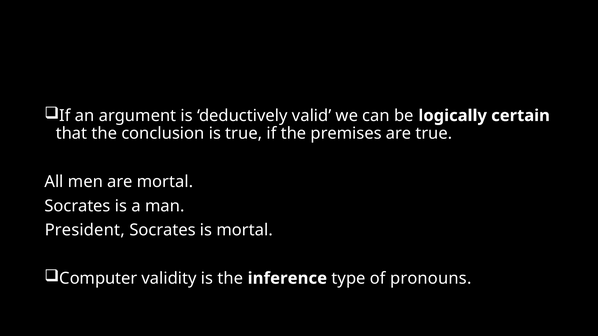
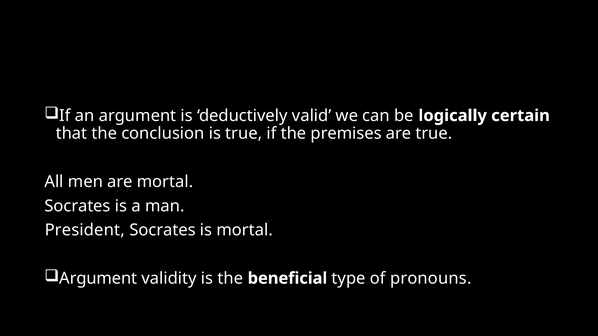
Computer: Computer -> Argument (98, 279)
inference: inference -> beneficial (287, 279)
